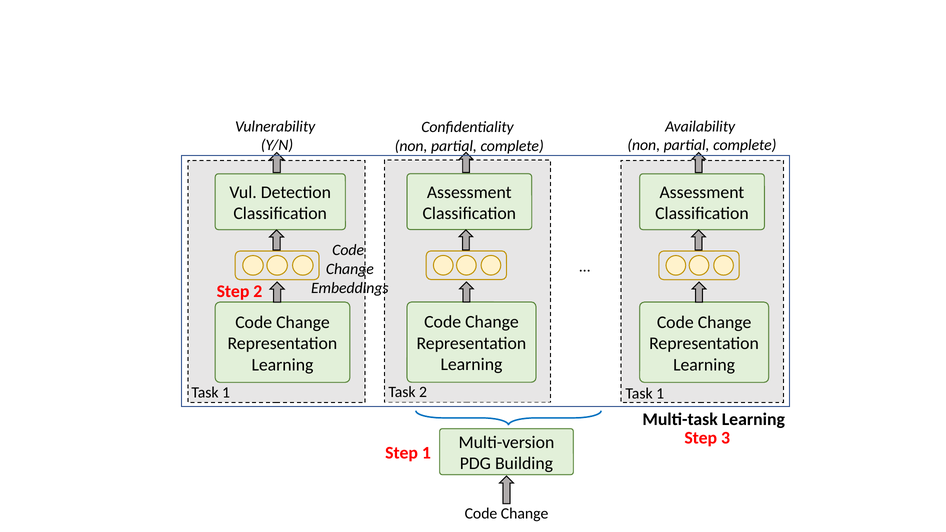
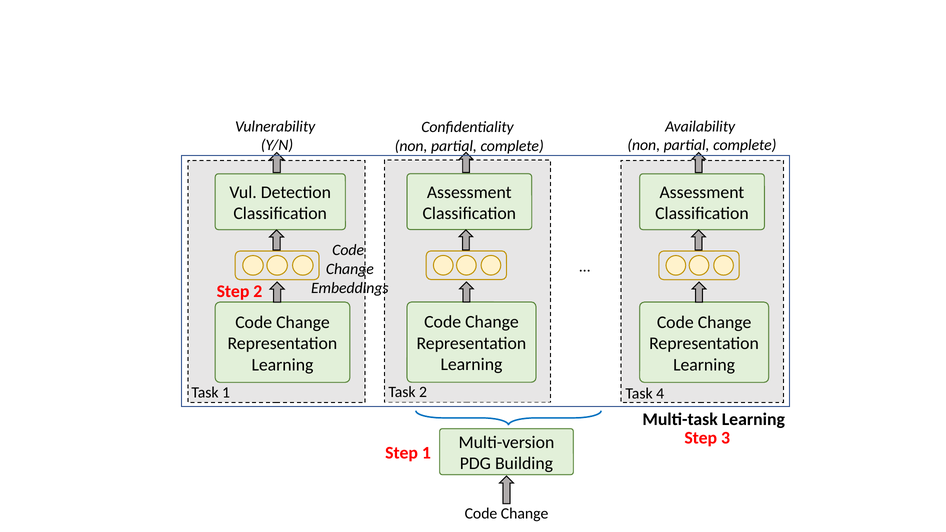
2 Task 1: 1 -> 4 (660, 393)
